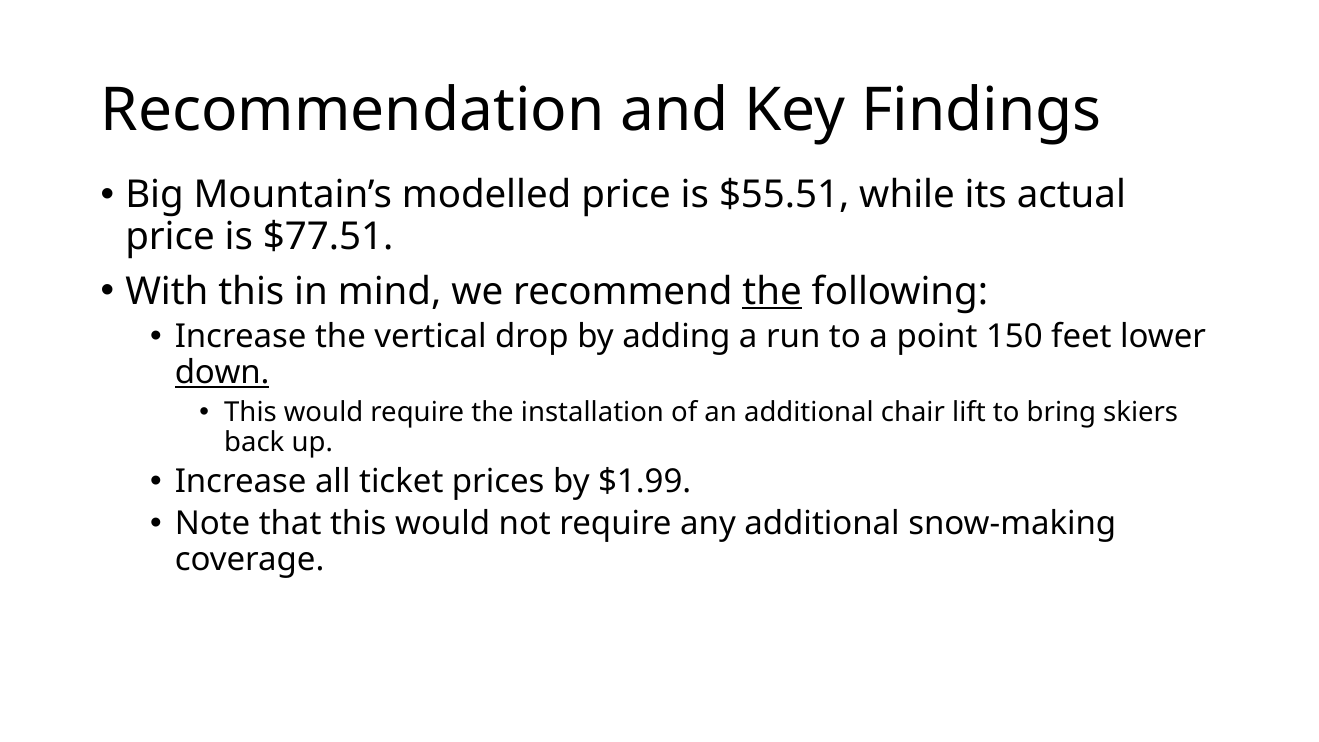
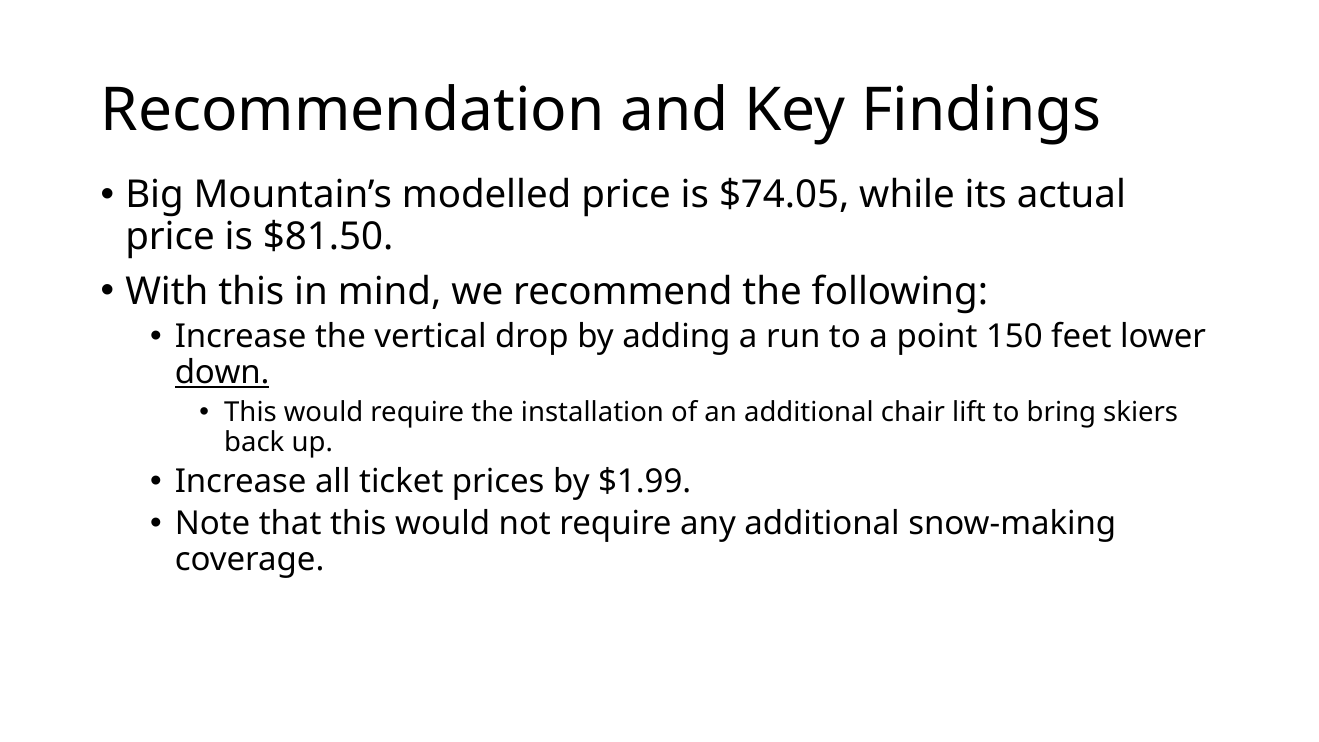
$55.51: $55.51 -> $74.05 (784, 195)
$77.51: $77.51 -> $81.50 (328, 236)
the underline: present -> none (772, 292)
